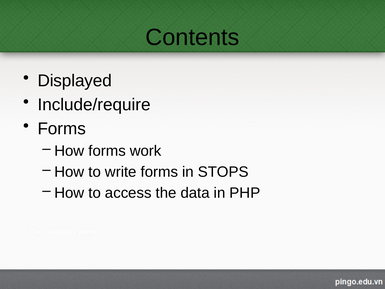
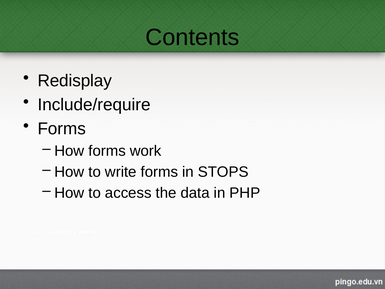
Displayed: Displayed -> Redisplay (75, 81)
